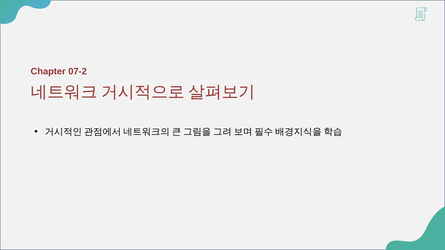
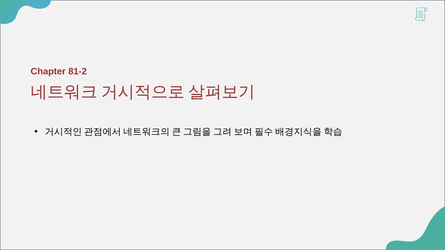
07-2: 07-2 -> 81-2 (78, 71)
